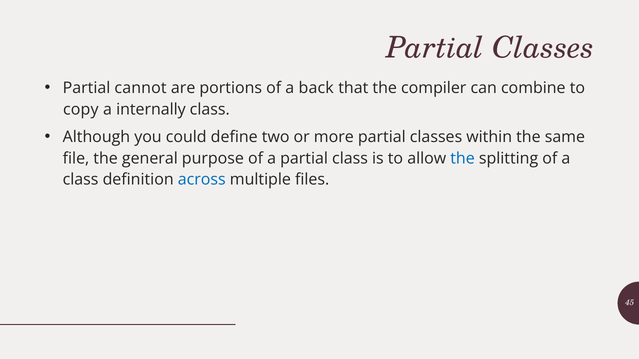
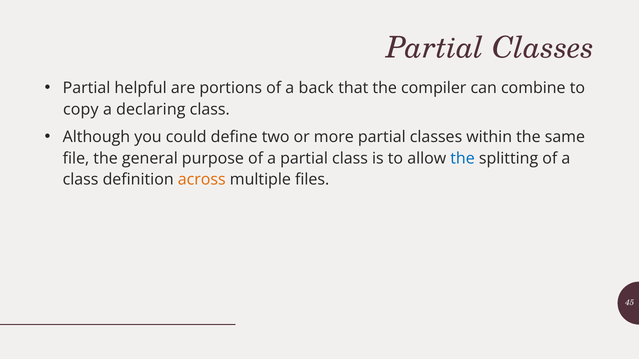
cannot: cannot -> helpful (141, 88)
internally: internally -> declaring (151, 110)
across colour: blue -> orange (202, 180)
